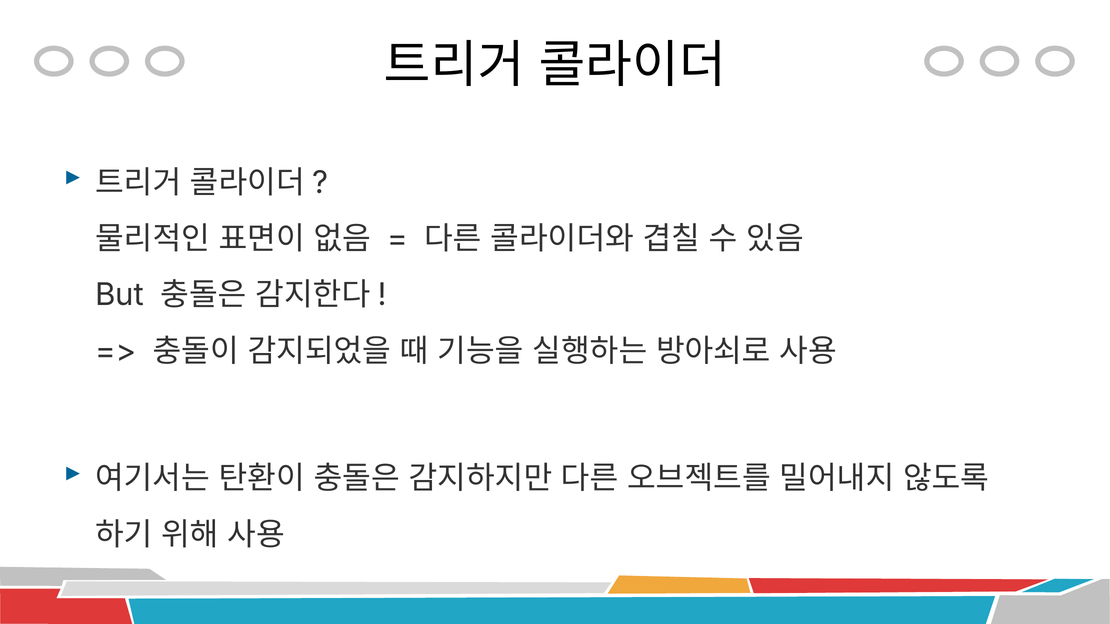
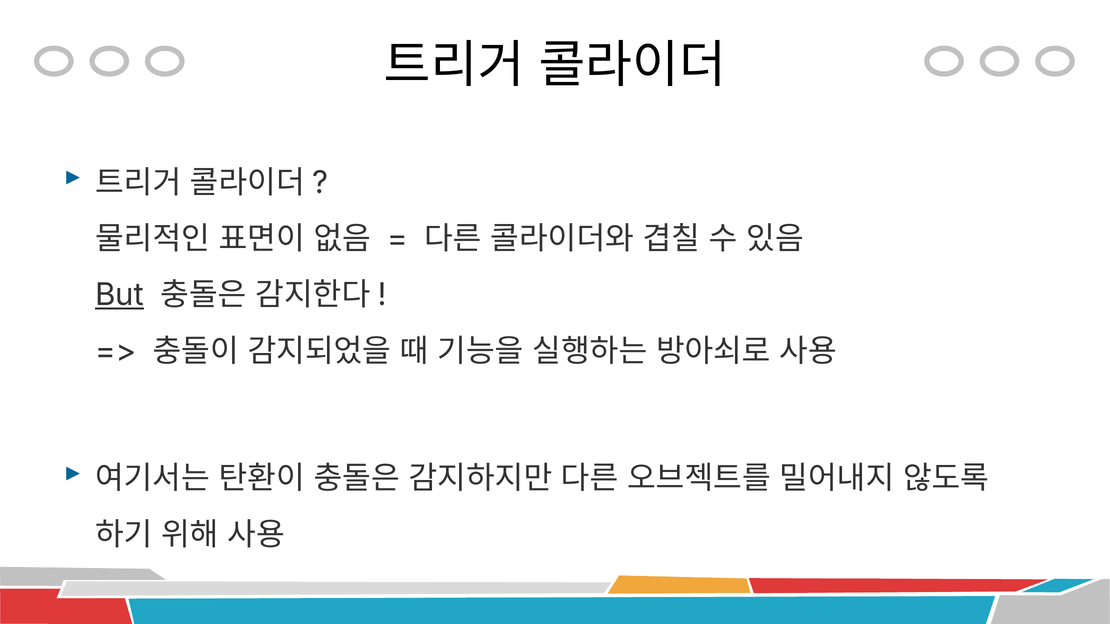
But underline: none -> present (120, 295)
